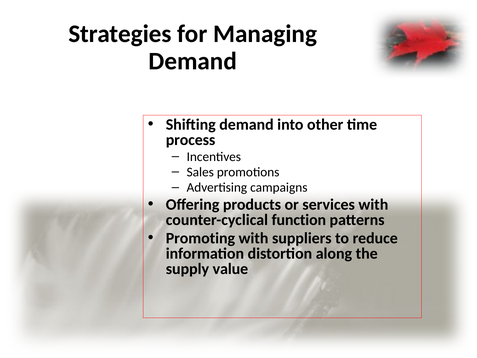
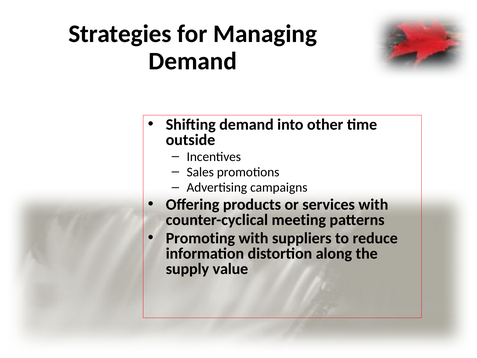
process: process -> outside (190, 140)
function: function -> meeting (299, 220)
